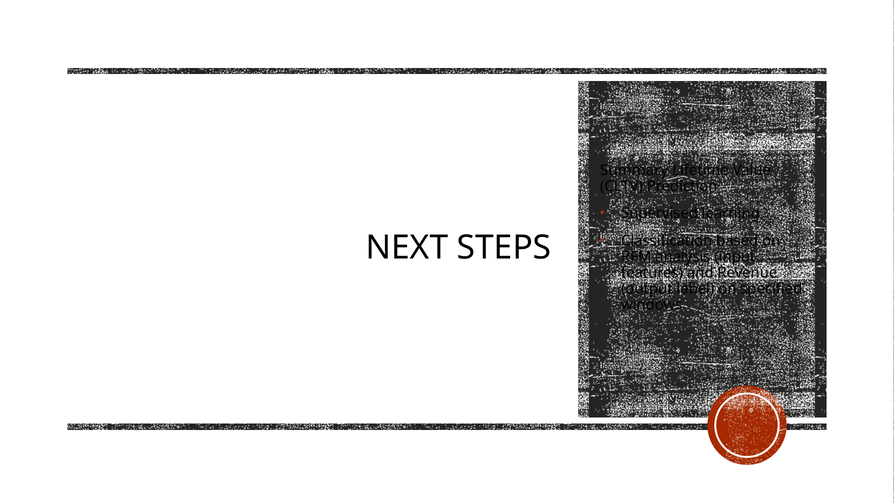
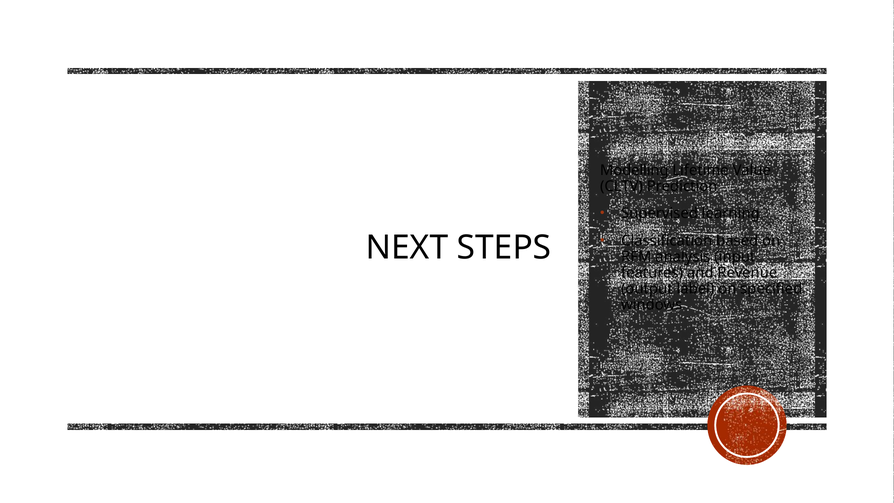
Summary: Summary -> Modelling (634, 170)
